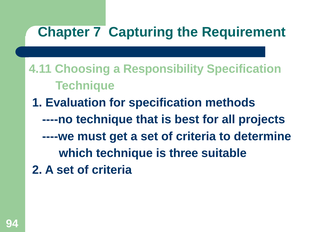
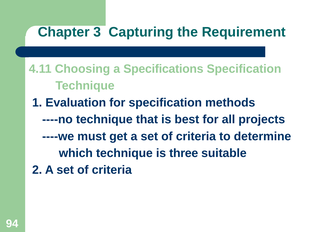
7: 7 -> 3 (97, 32)
Responsibility: Responsibility -> Specifications (163, 69)
